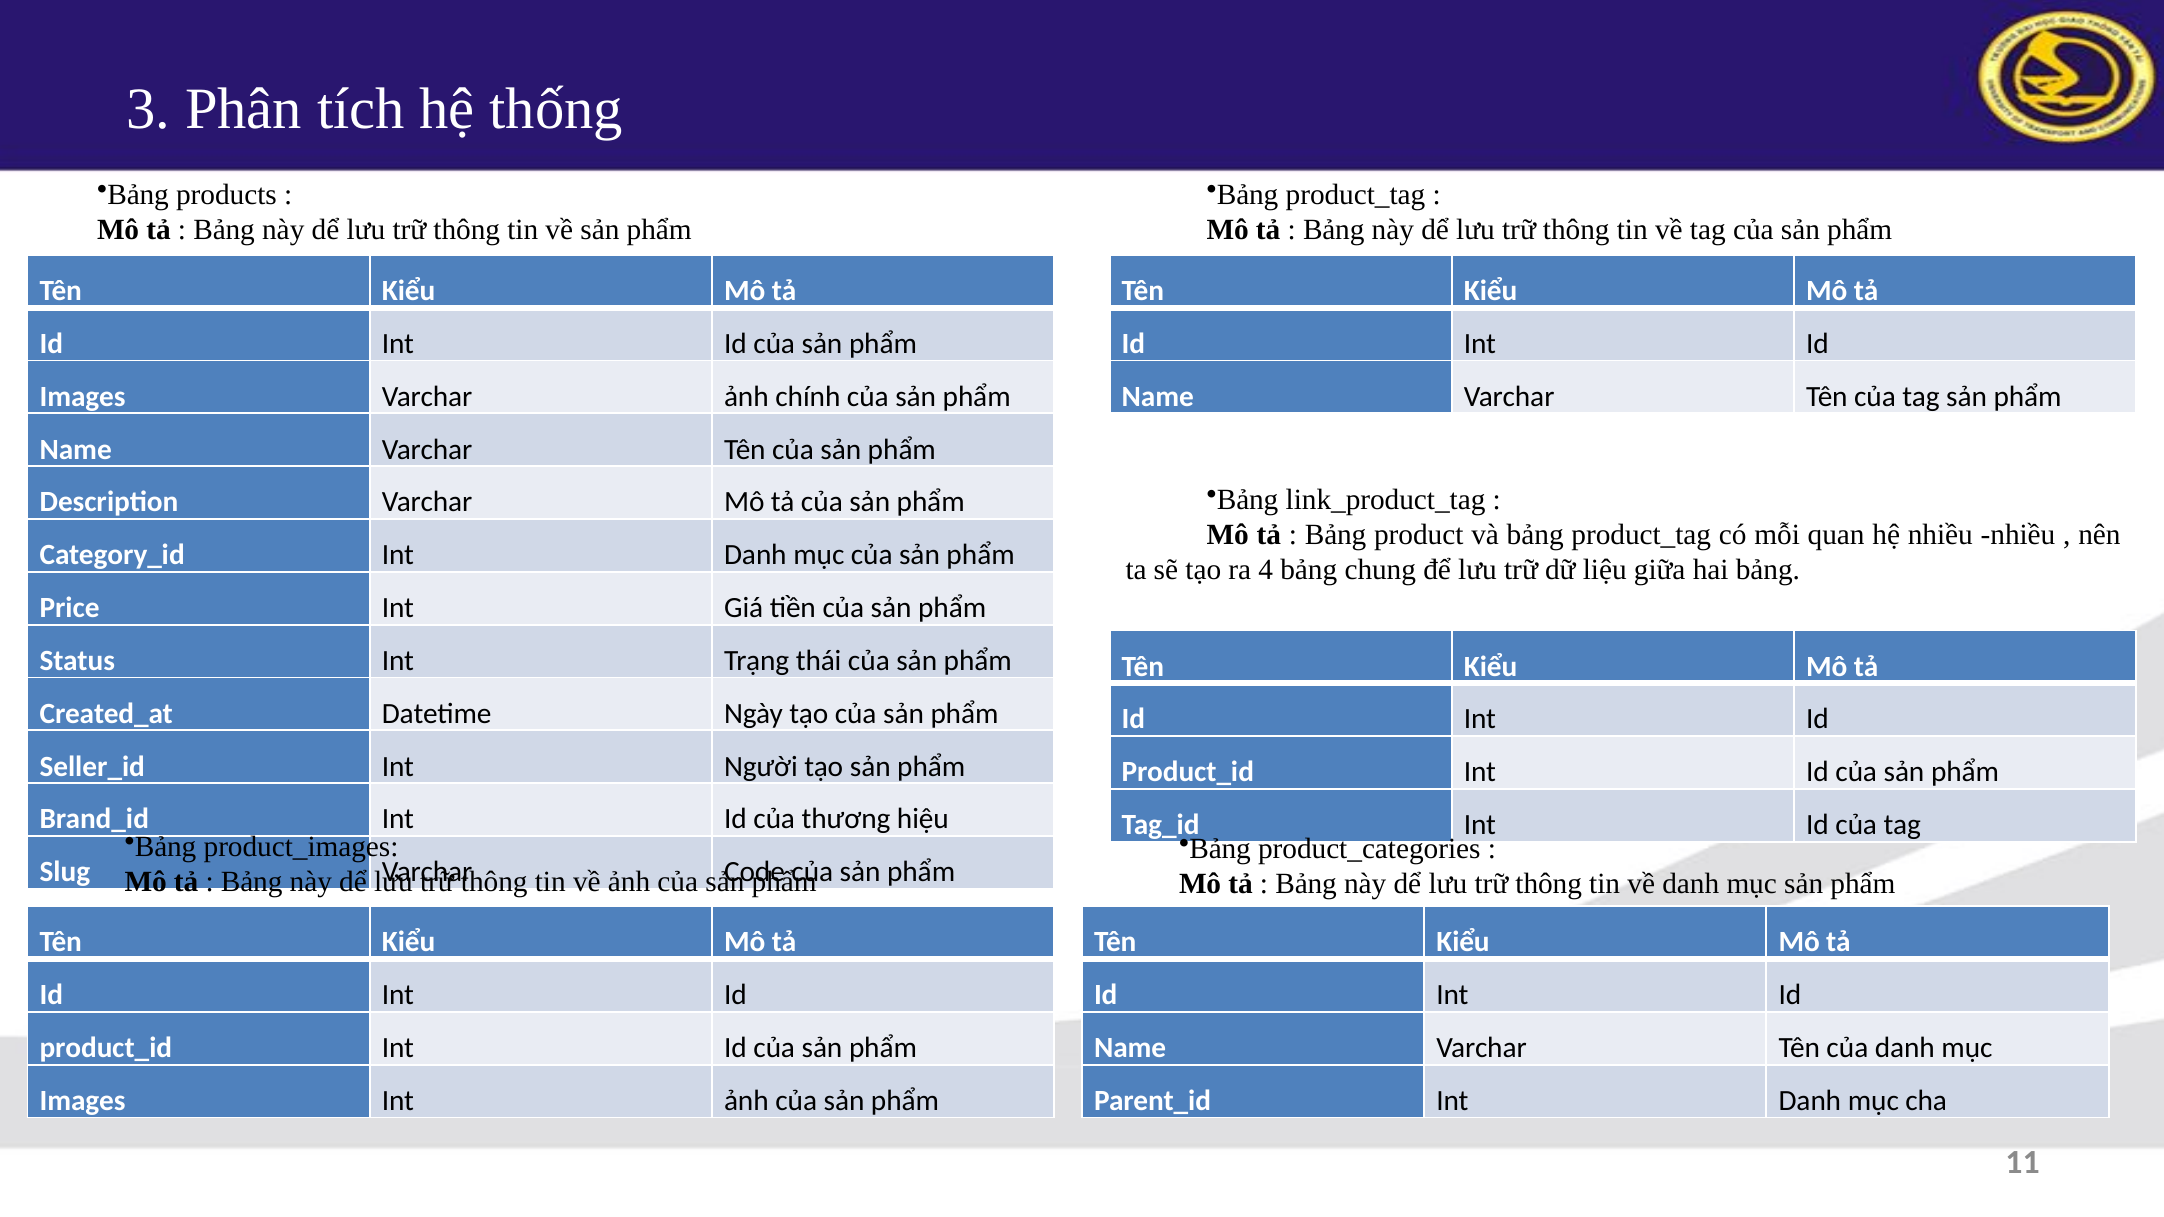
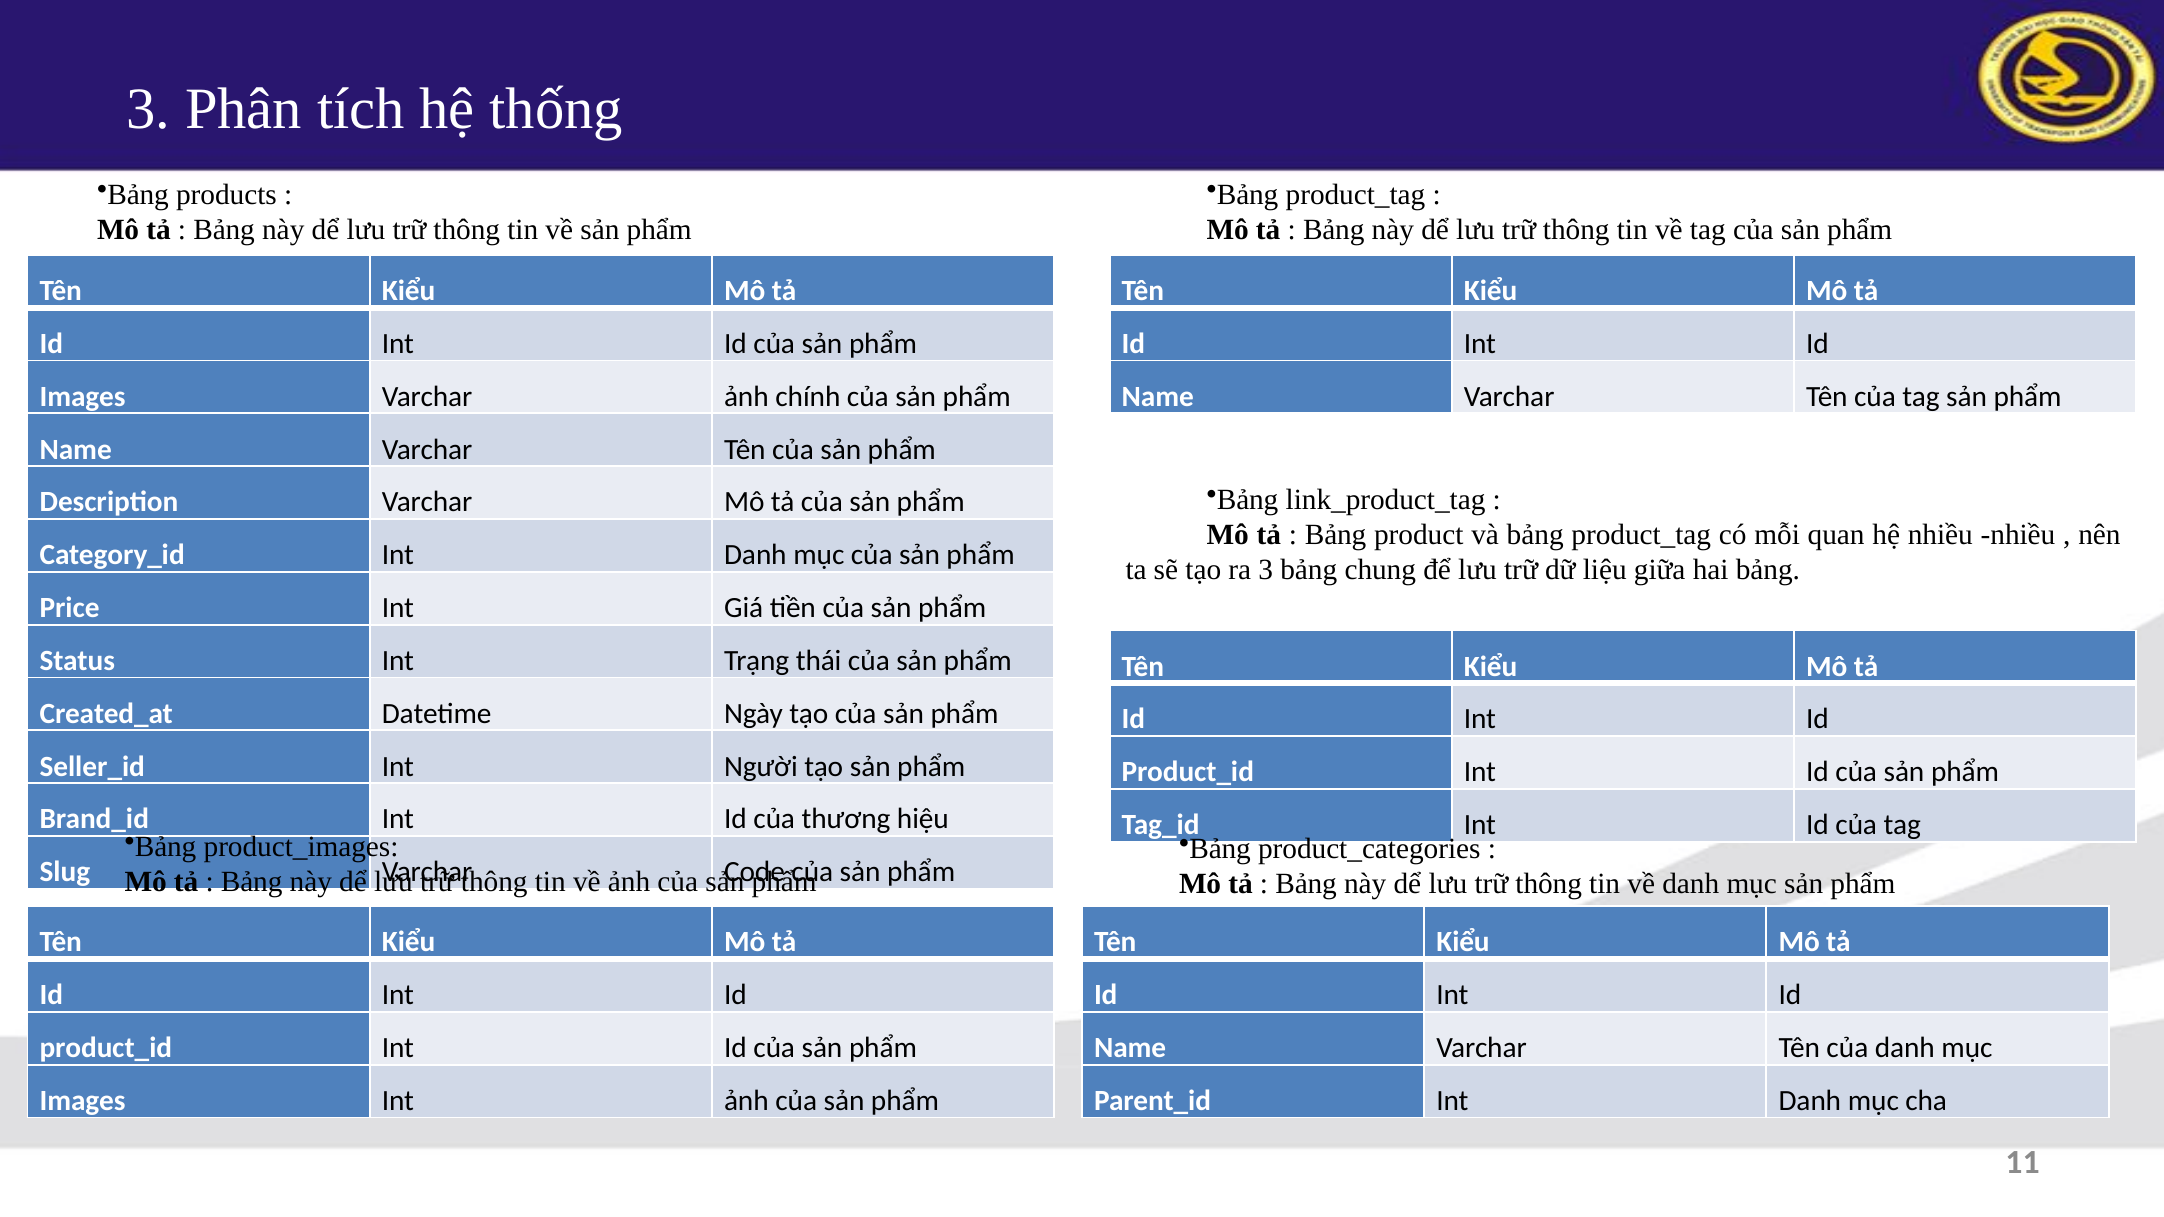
ra 4: 4 -> 3 (1266, 570)
